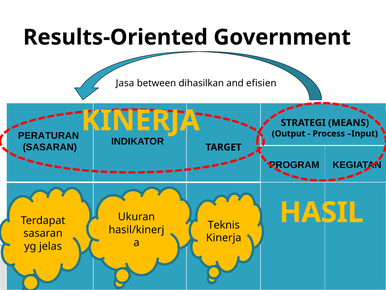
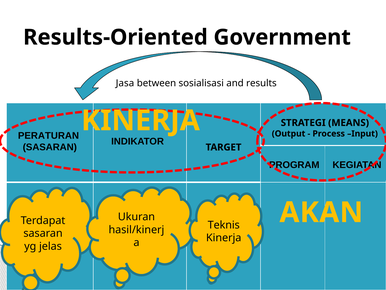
dihasilkan: dihasilkan -> sosialisasi (201, 83)
efisien: efisien -> results (261, 83)
HASIL: HASIL -> AKAN (321, 212)
